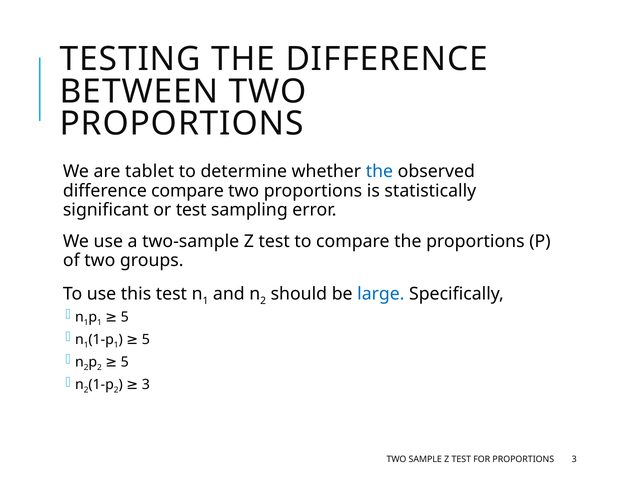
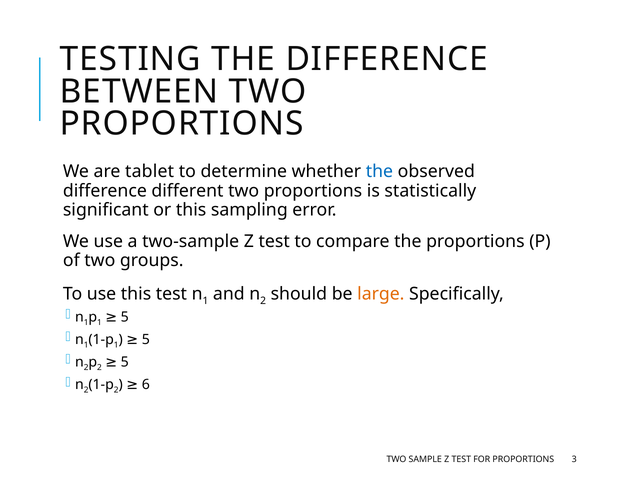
difference compare: compare -> different (187, 191)
or test: test -> this (191, 210)
large colour: blue -> orange (381, 294)
3: 3 -> 6 (146, 385)
